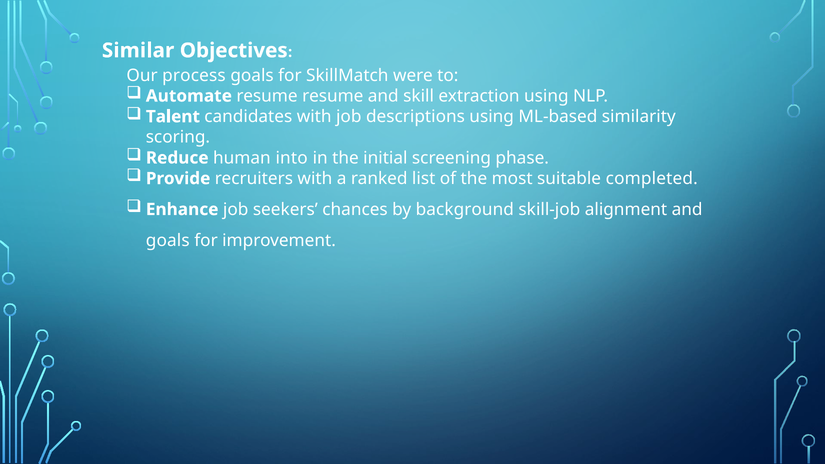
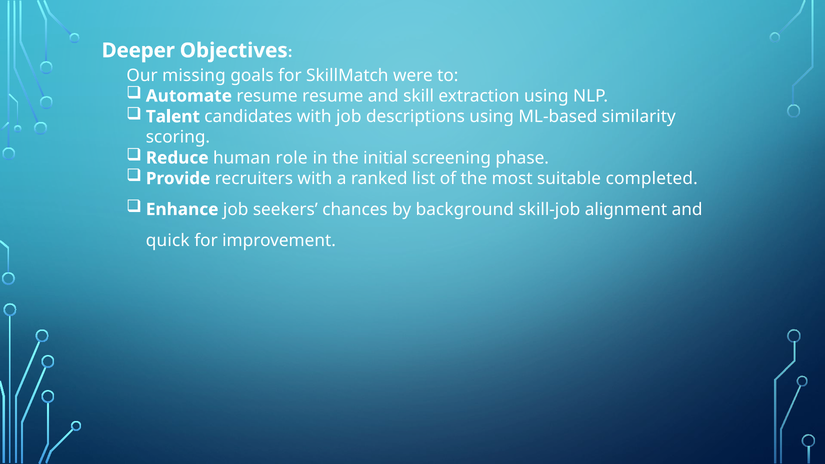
Similar: Similar -> Deeper (138, 51)
process: process -> missing (194, 75)
into: into -> role (292, 158)
goals: goals -> quick (168, 240)
